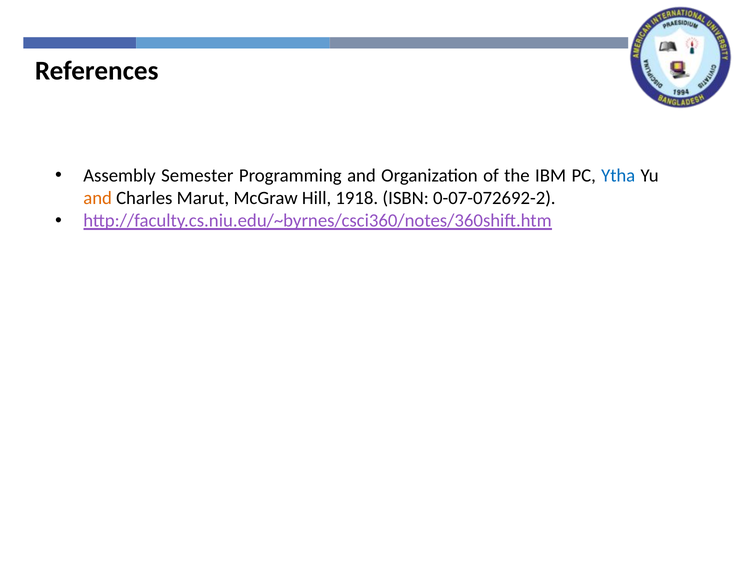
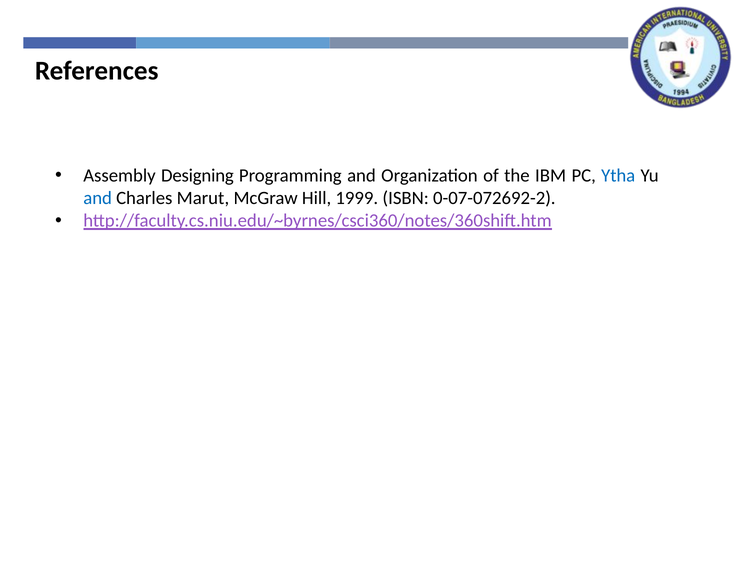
Semester: Semester -> Designing (197, 176)
and colour: orange -> blue (98, 198)
1918: 1918 -> 1999 (357, 198)
